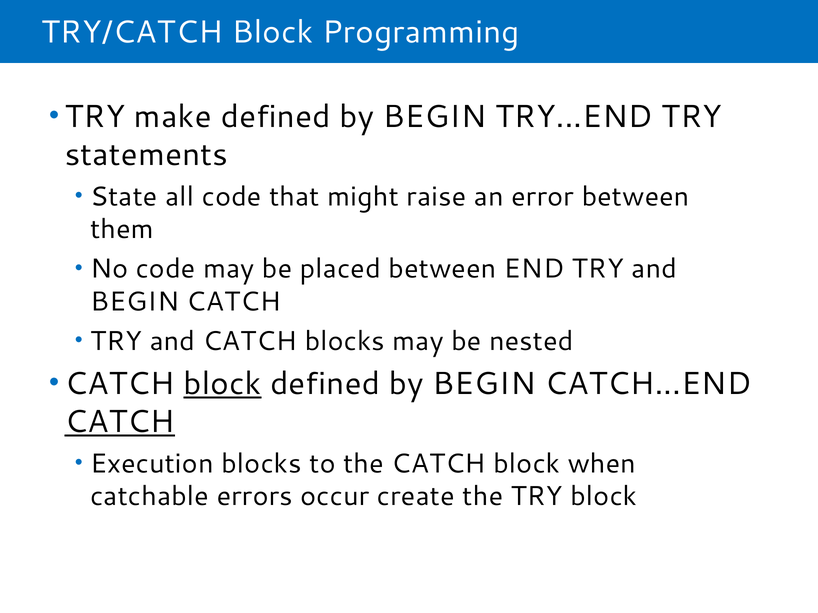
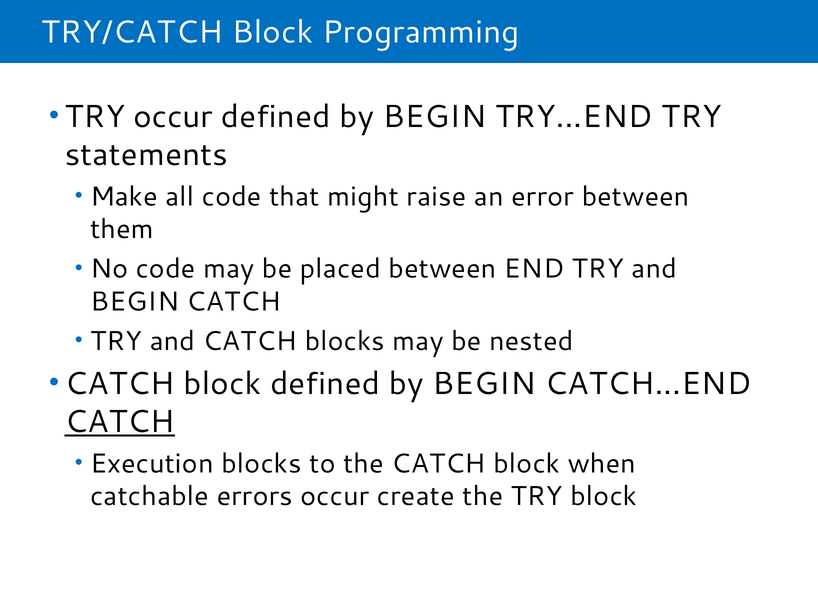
TRY make: make -> occur (173, 117)
State: State -> Make (124, 197)
block underline: present -> none (222, 384)
